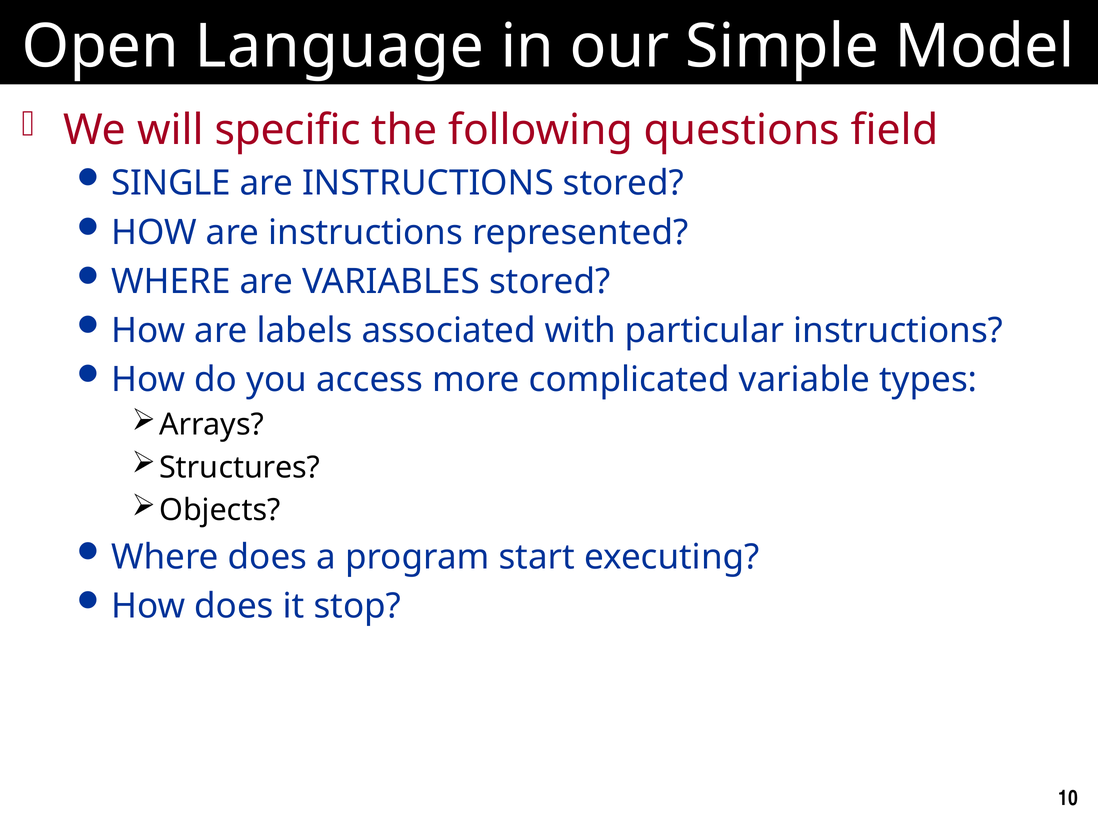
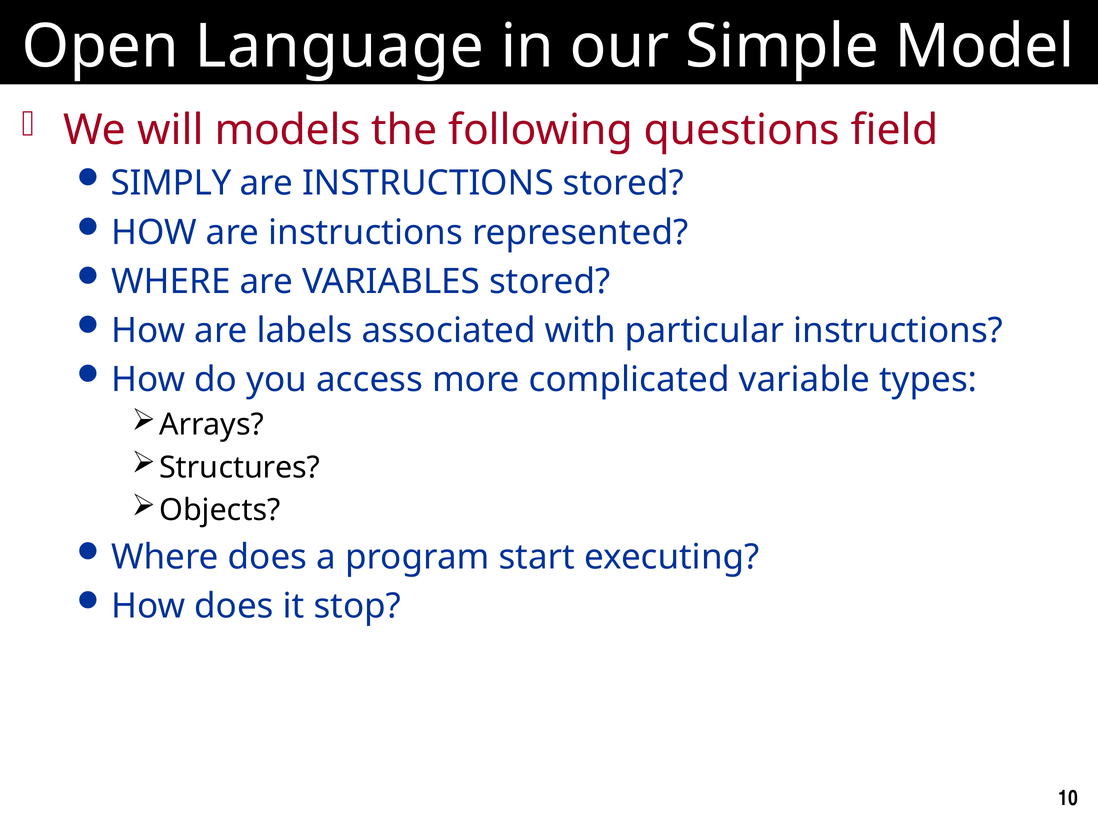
specific: specific -> models (288, 130)
SINGLE: SINGLE -> SIMPLY (171, 183)
